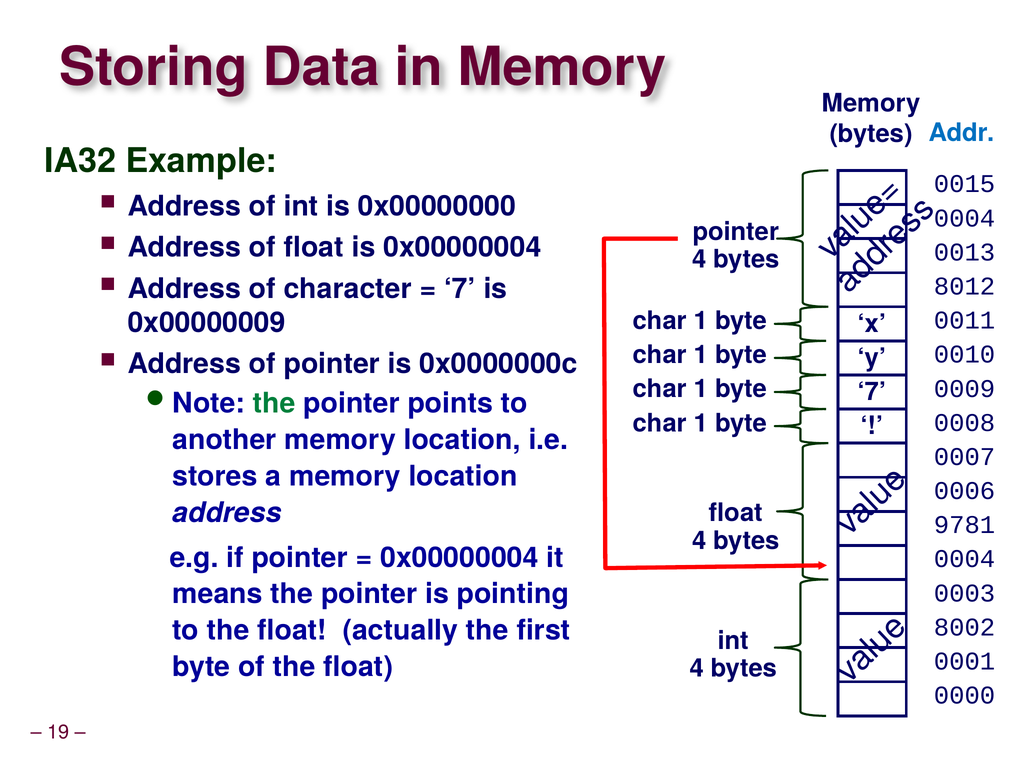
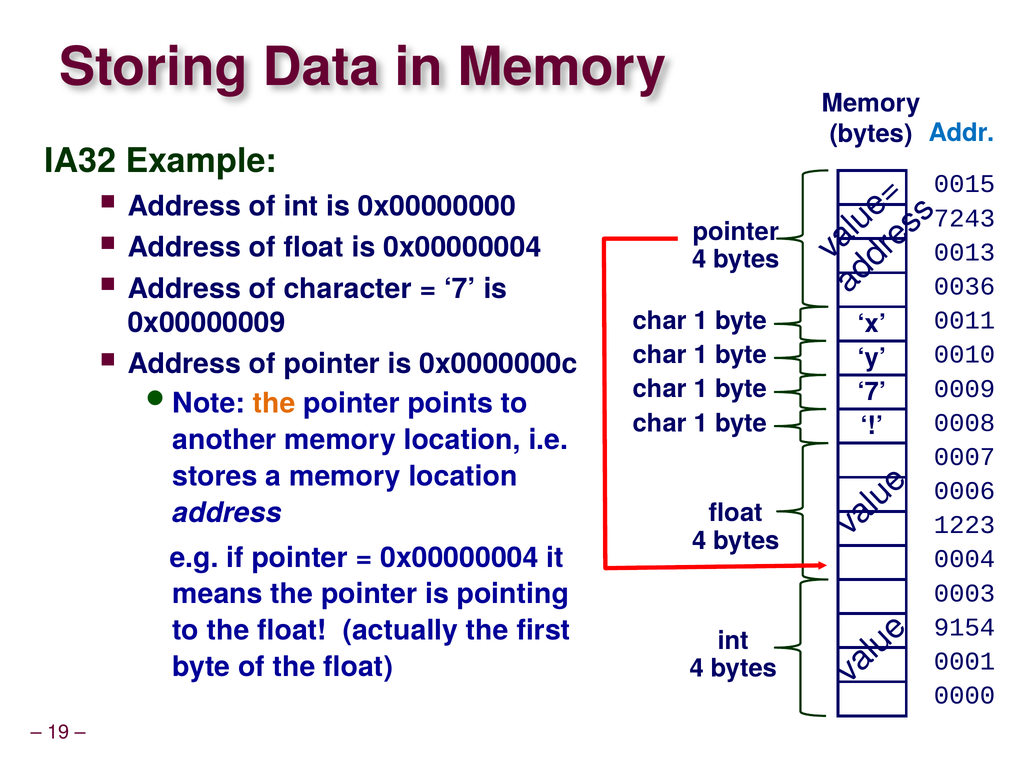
0004: 0004 -> 7243 (965, 218)
8012: 8012 -> 0036 (965, 286)
the colour: green -> orange (274, 403)
9781: 9781 -> 1223 (965, 525)
8002: 8002 -> 9154 (965, 627)
